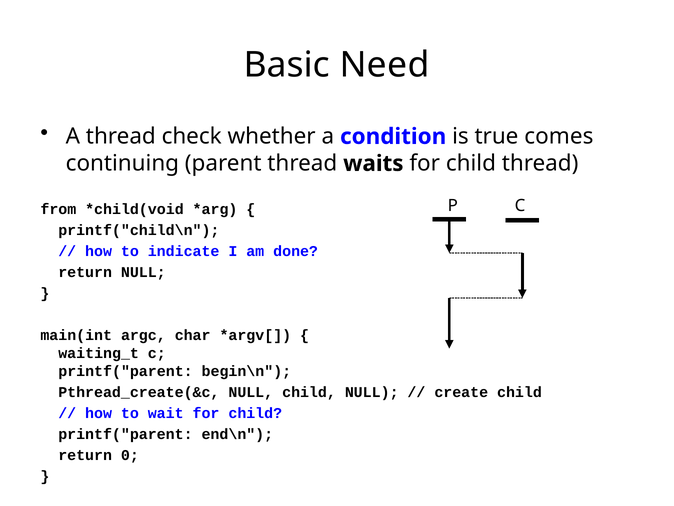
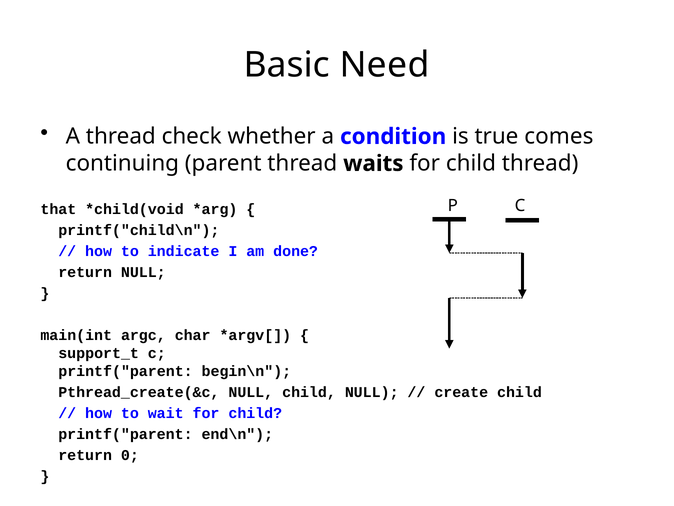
from: from -> that (58, 209)
waiting_t: waiting_t -> support_t (99, 353)
